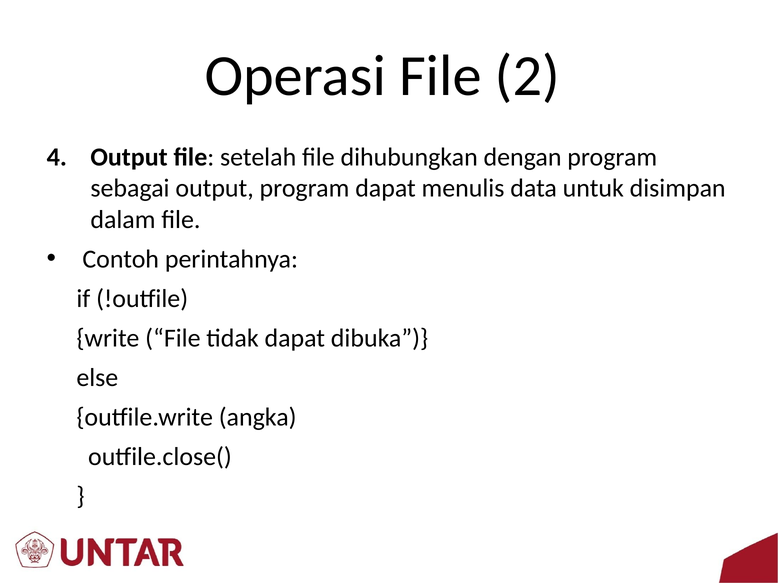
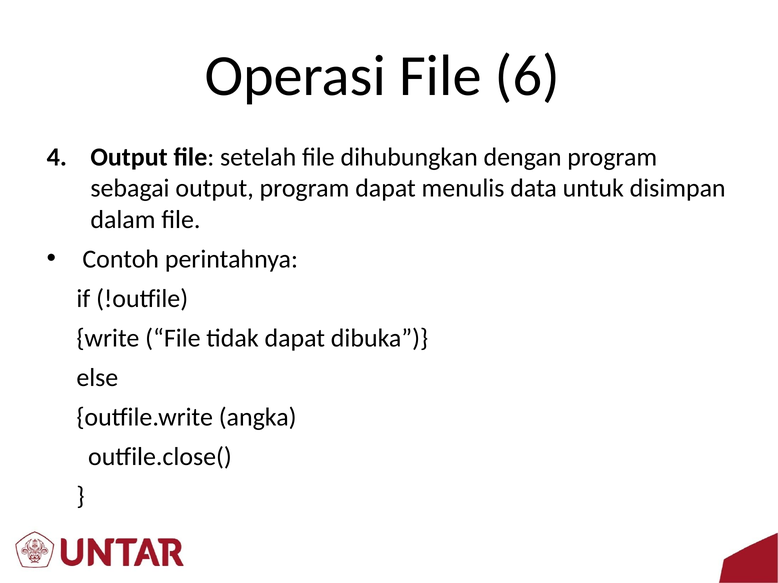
2: 2 -> 6 (527, 76)
